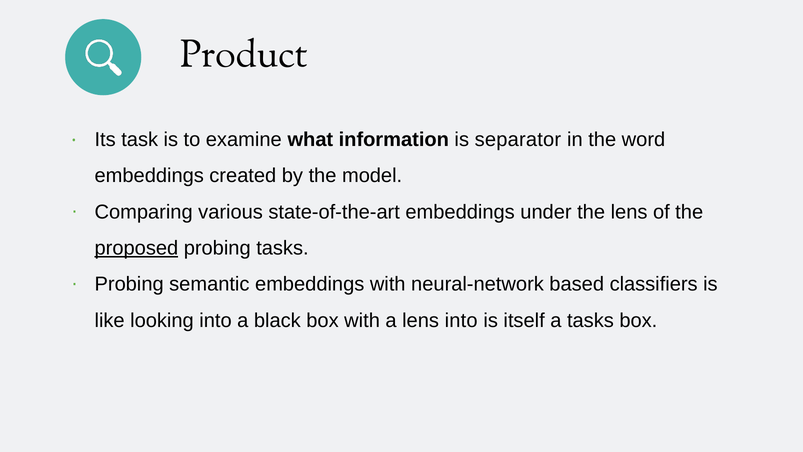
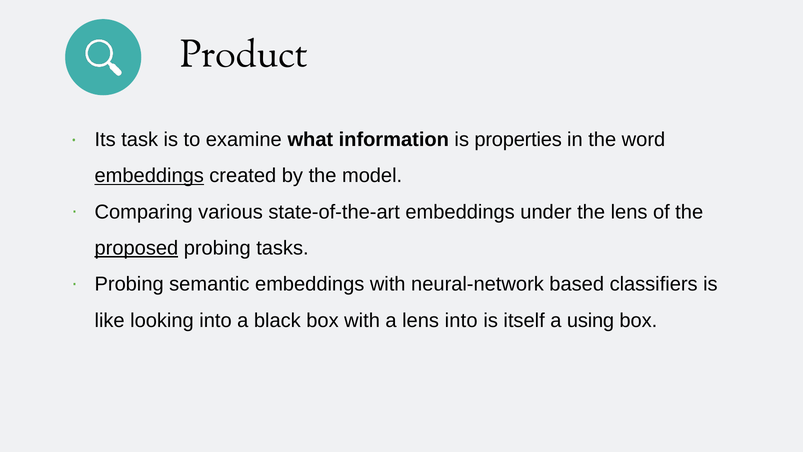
separator: separator -> properties (518, 140)
embeddings underline: none -> present (149, 176)
a tasks: tasks -> using (591, 320)
